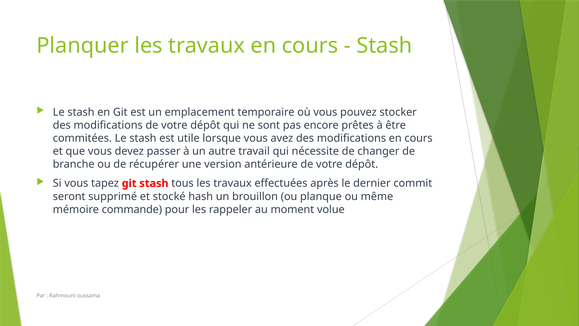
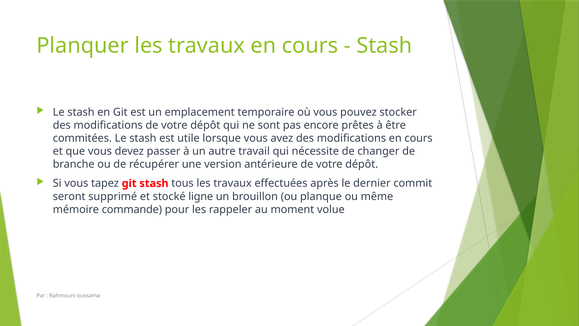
hash: hash -> ligne (201, 196)
